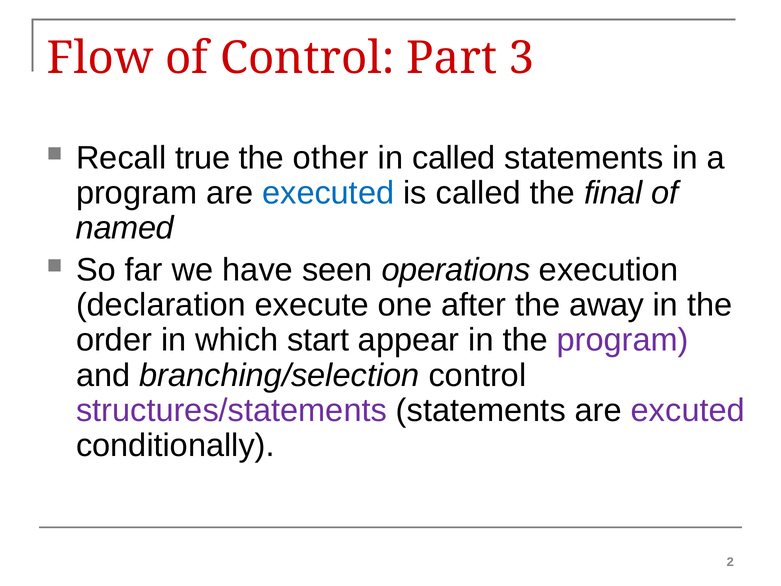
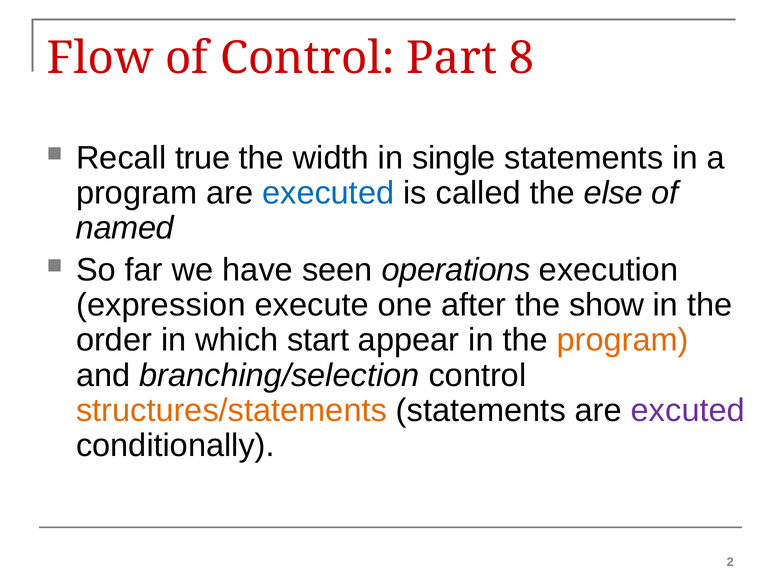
3: 3 -> 8 (522, 58)
other: other -> width (331, 158)
in called: called -> single (454, 158)
final: final -> else (613, 193)
declaration: declaration -> expression (161, 305)
away: away -> show (607, 305)
program colour: purple -> orange (623, 340)
structures/statements colour: purple -> orange (231, 410)
